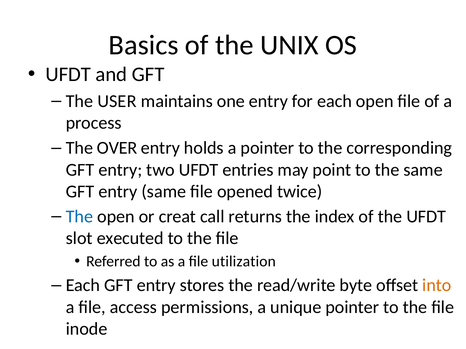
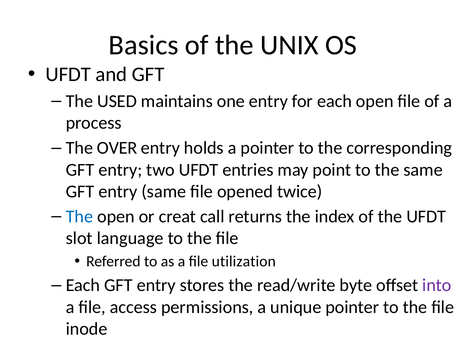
USER: USER -> USED (117, 101)
executed: executed -> language (130, 239)
into colour: orange -> purple (437, 286)
